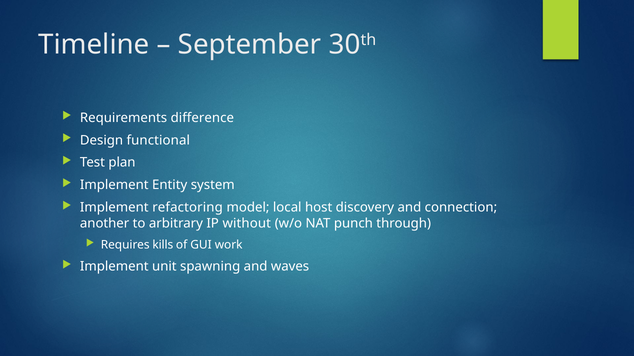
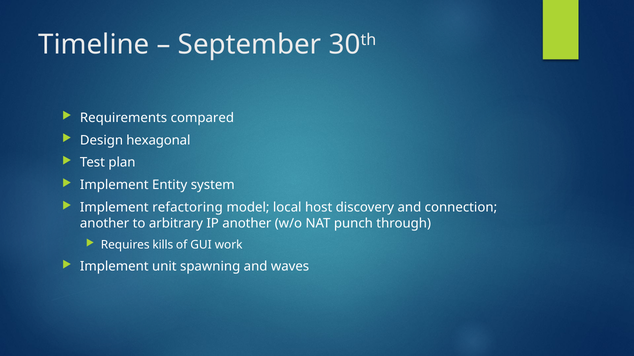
difference: difference -> compared (202, 118)
functional: functional -> hexagonal (158, 140)
IP without: without -> another (247, 224)
